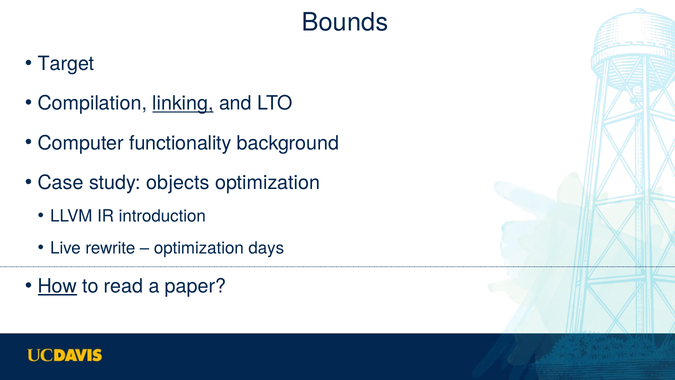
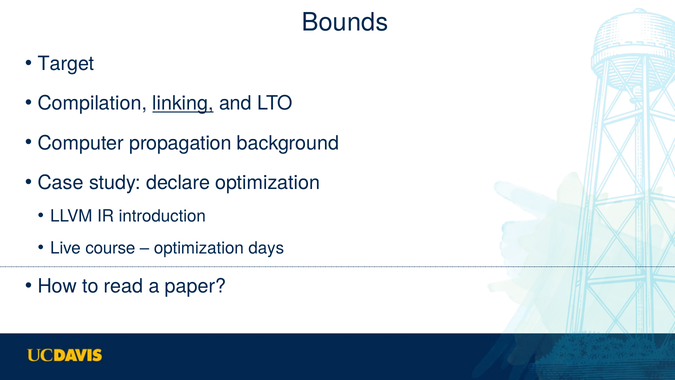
functionality: functionality -> propagation (180, 143)
objects: objects -> declare (178, 182)
rewrite: rewrite -> course (110, 248)
How underline: present -> none (57, 286)
